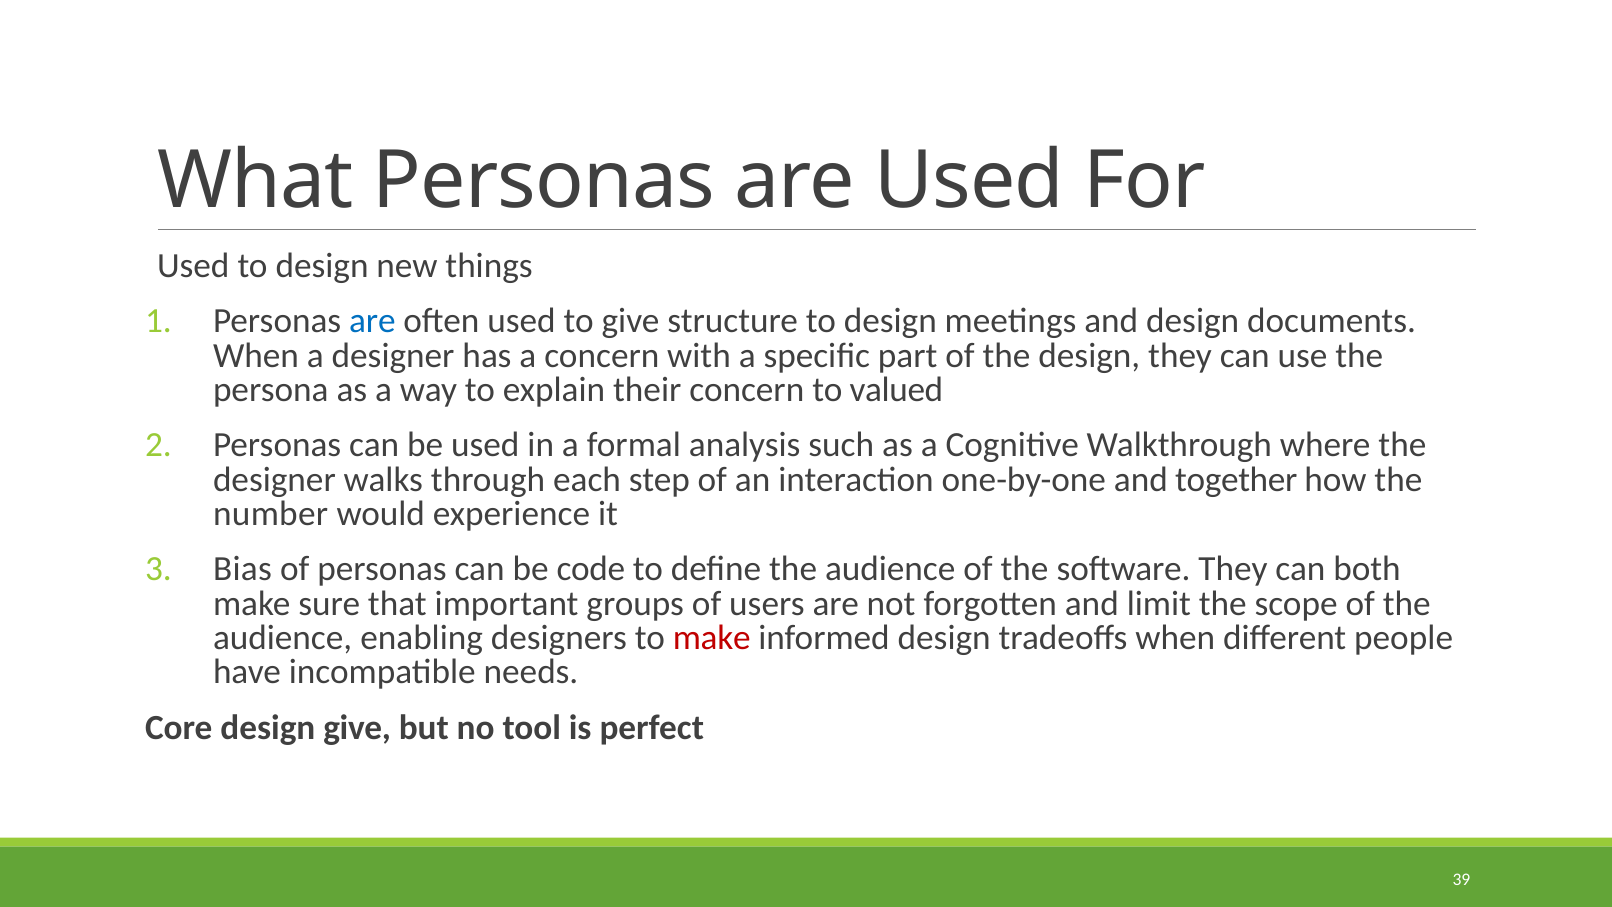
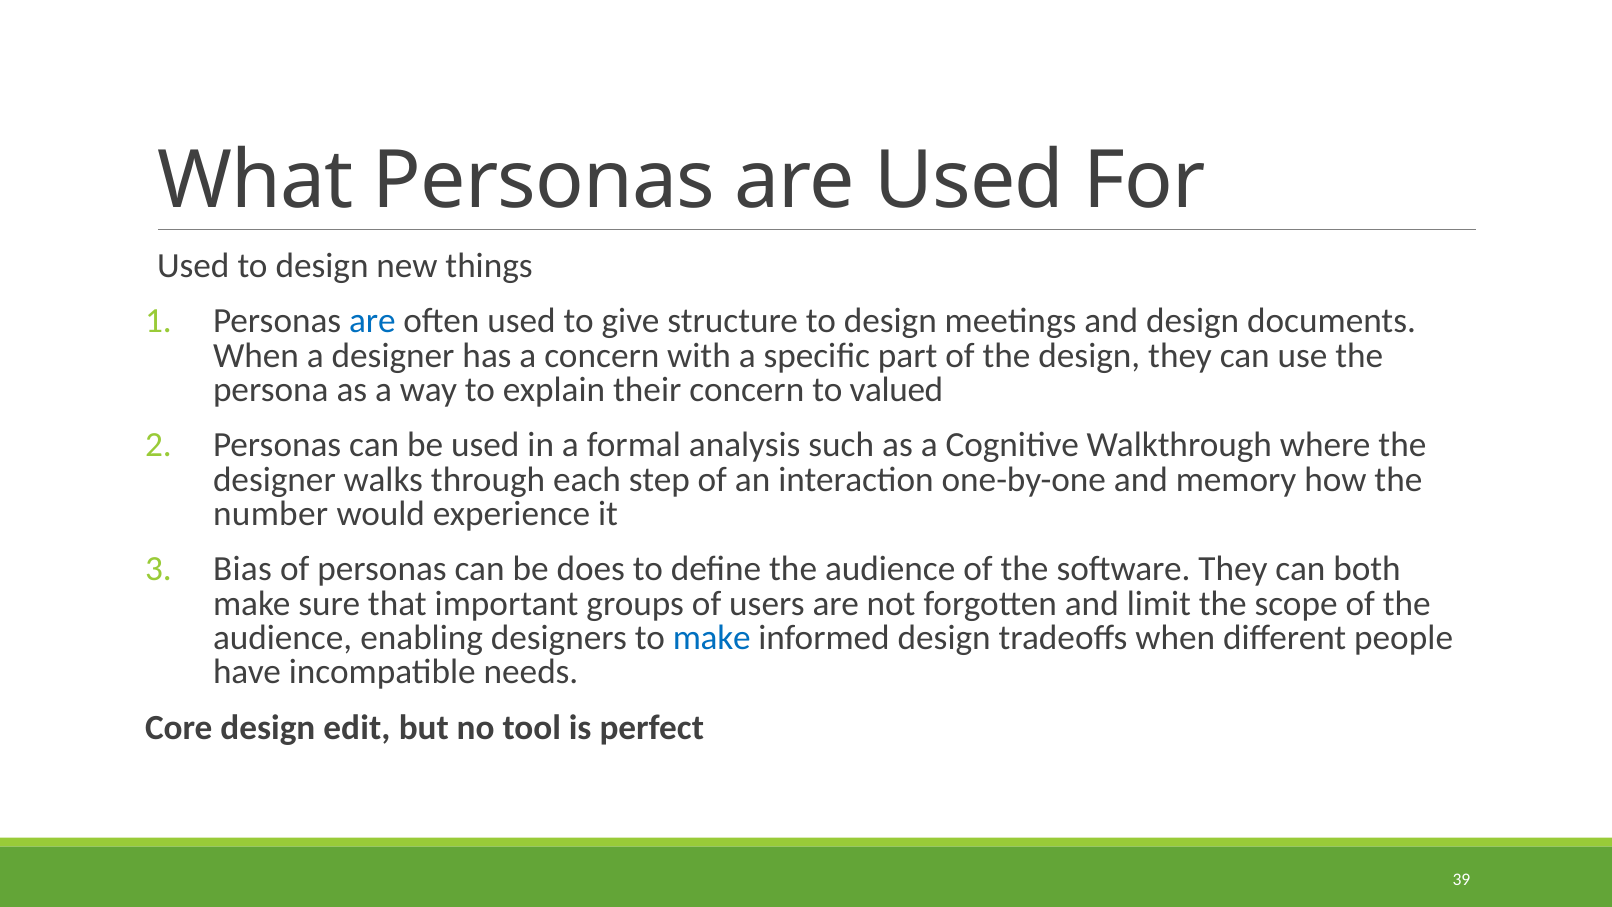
together: together -> memory (1236, 479)
code: code -> does (591, 569)
make colour: red -> blue (712, 638)
design give: give -> edit (357, 727)
